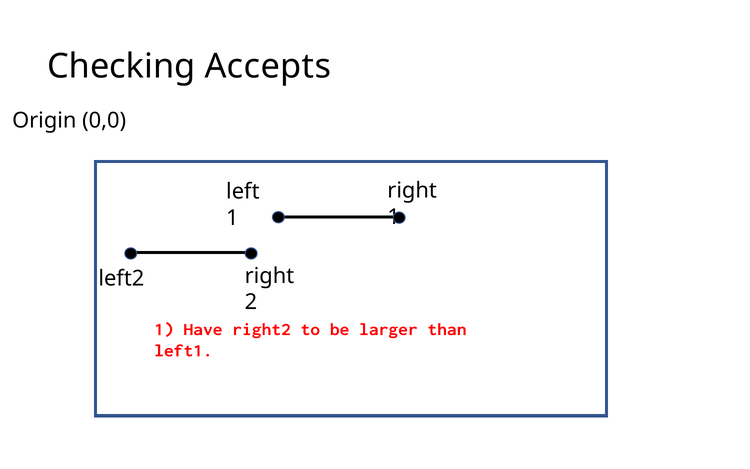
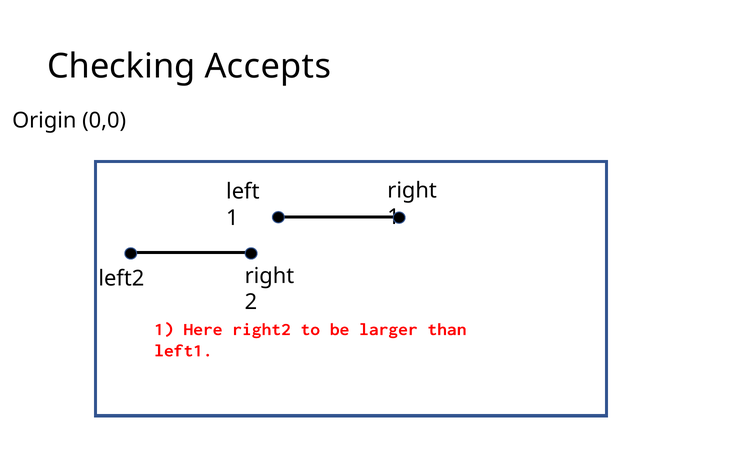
Have: Have -> Here (203, 329)
